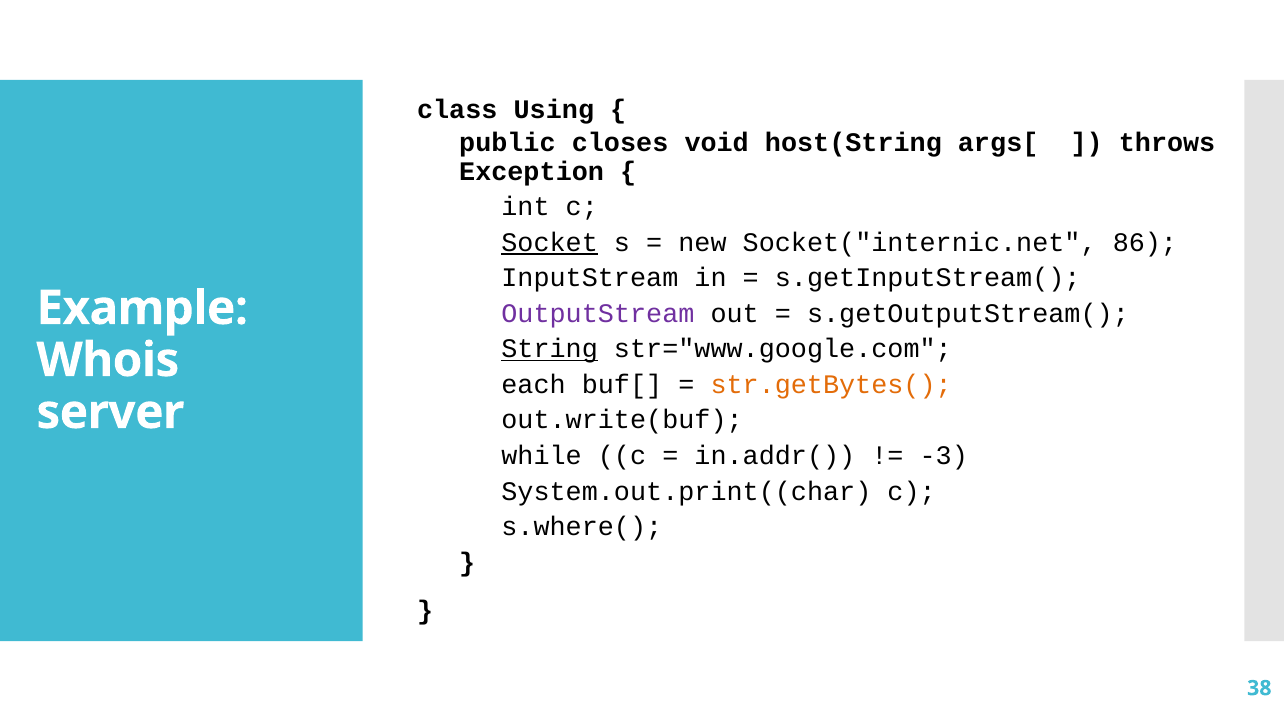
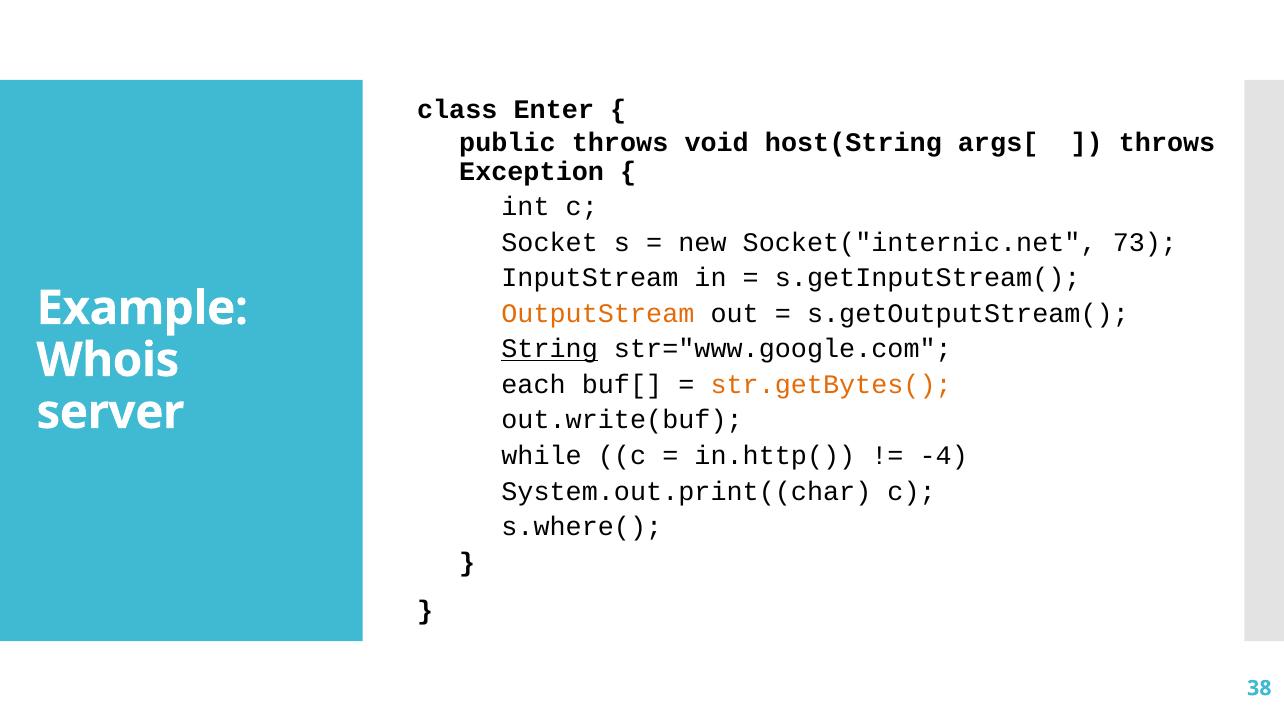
Using: Using -> Enter (554, 110)
public closes: closes -> throws (620, 142)
Socket underline: present -> none (550, 242)
86: 86 -> 73 (1145, 242)
OutputStream colour: purple -> orange (598, 314)
in.addr(: in.addr( -> in.http( (775, 456)
-3: -3 -> -4 (944, 456)
